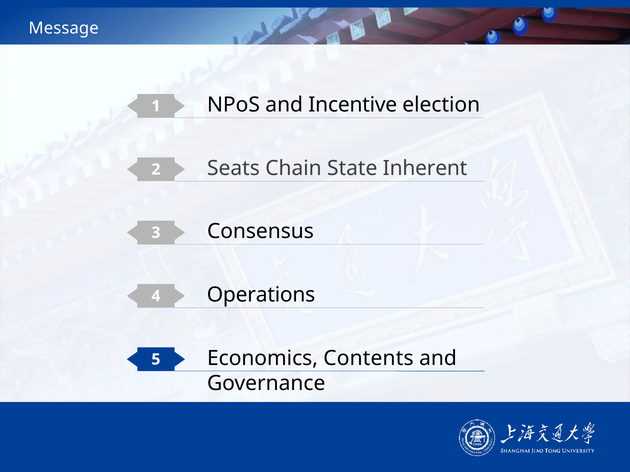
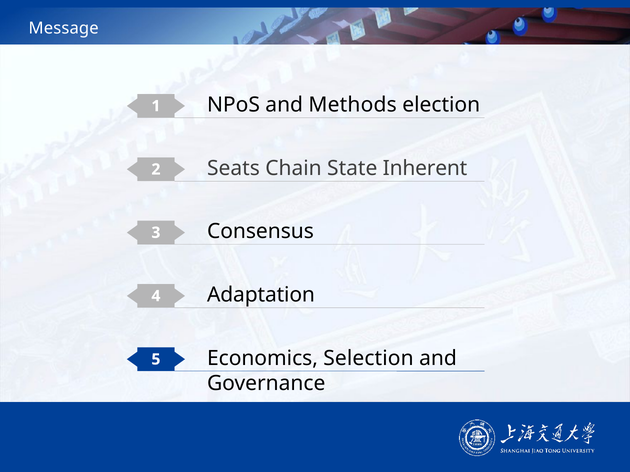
Incentive: Incentive -> Methods (353, 105)
Operations: Operations -> Adaptation (261, 295)
Contents: Contents -> Selection (368, 359)
